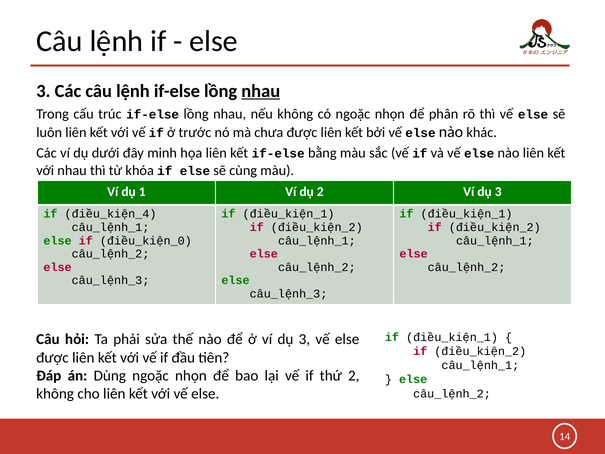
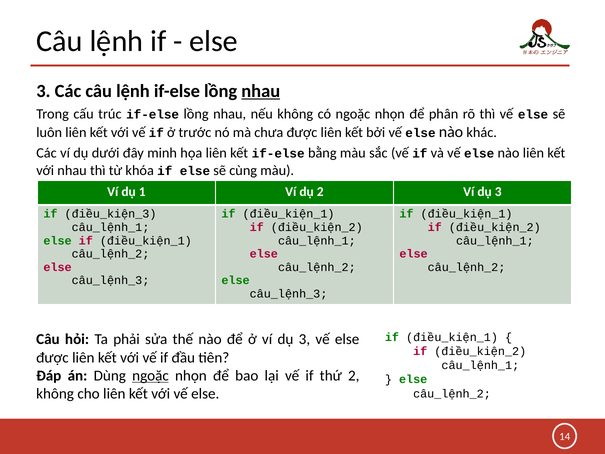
điều_kiện_4: điều_kiện_4 -> điều_kiện_3 (111, 214)
điều_kiện_0: điều_kiện_0 -> điều_kiện_1 (146, 240)
ngoặc underline: none -> present (151, 376)
